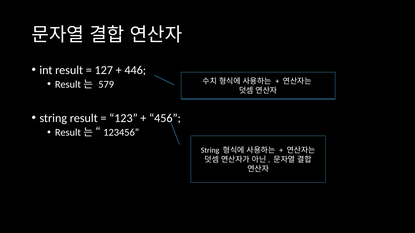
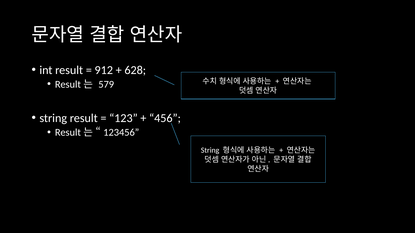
127: 127 -> 912 (104, 70)
446: 446 -> 628 (135, 70)
